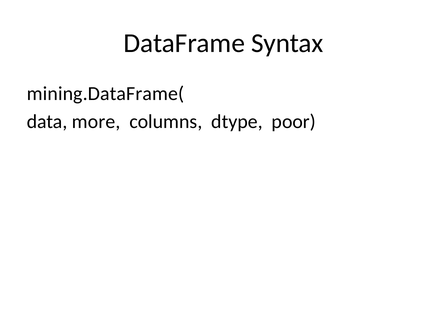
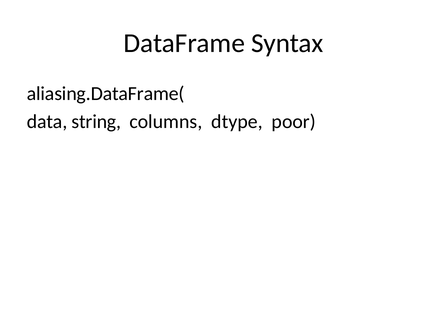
mining.DataFrame(: mining.DataFrame( -> aliasing.DataFrame( (106, 94)
more: more -> string (96, 122)
